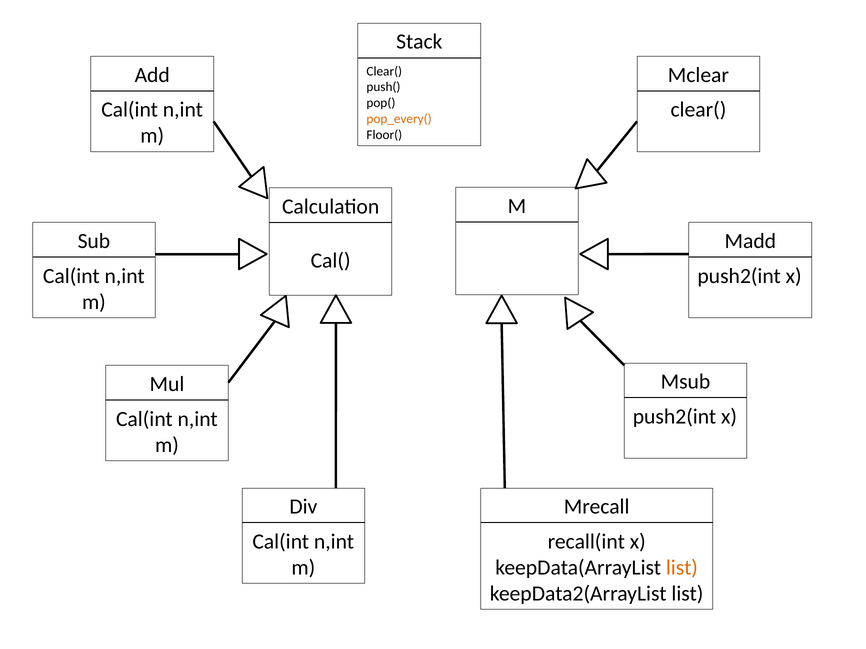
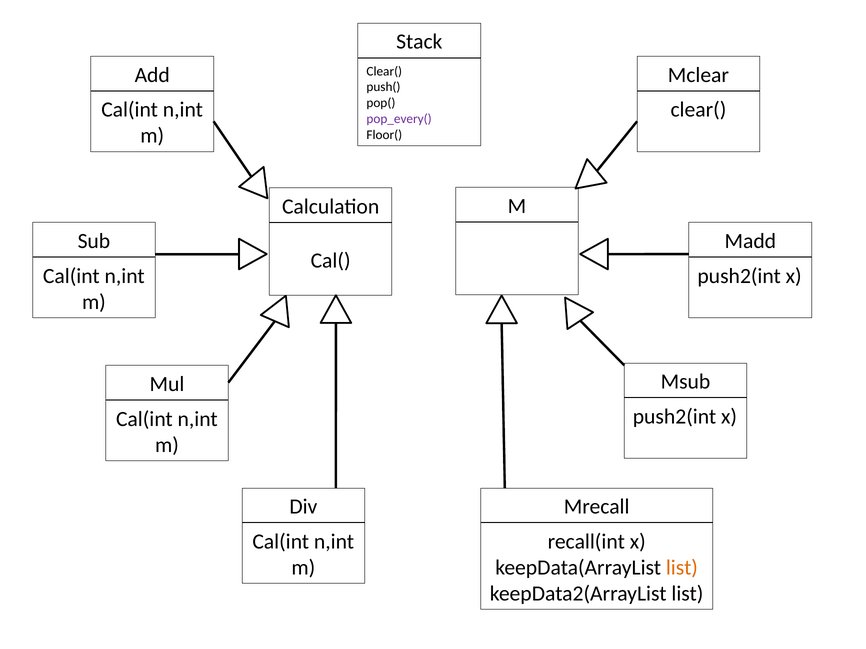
pop_every( colour: orange -> purple (399, 119)
